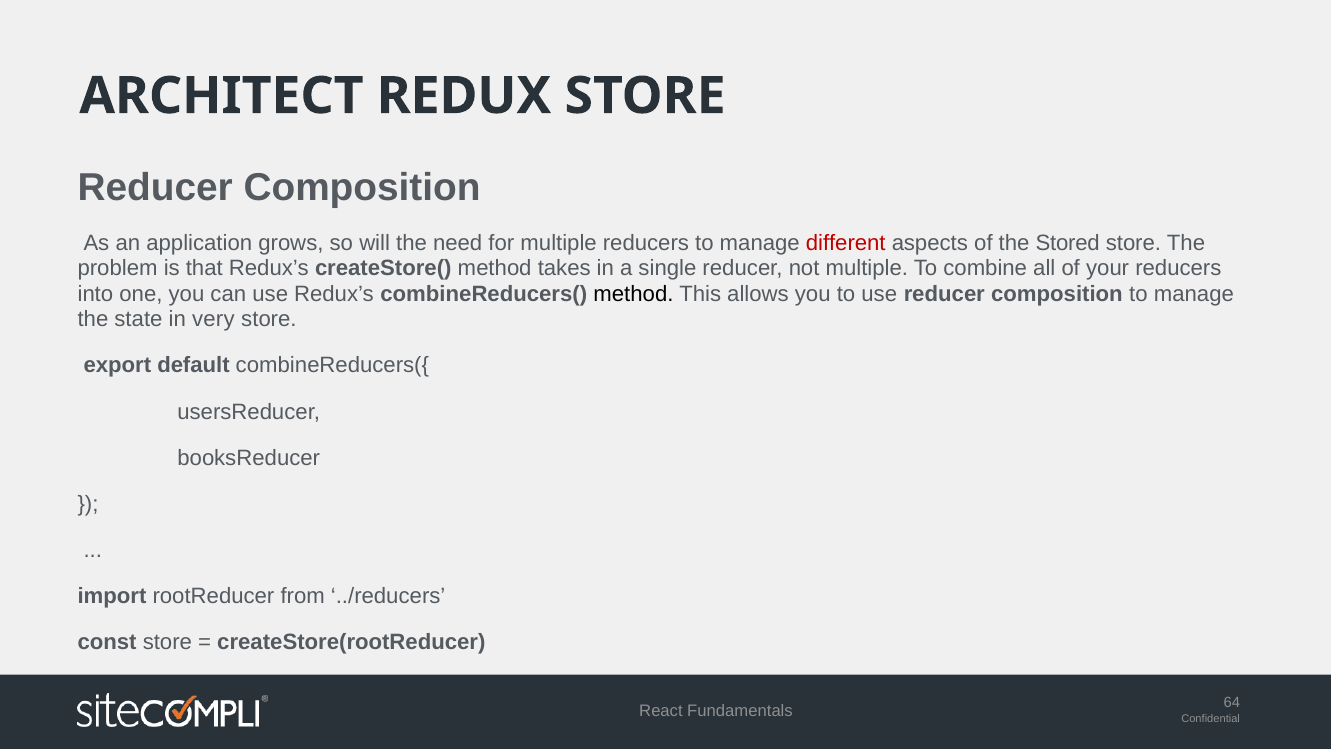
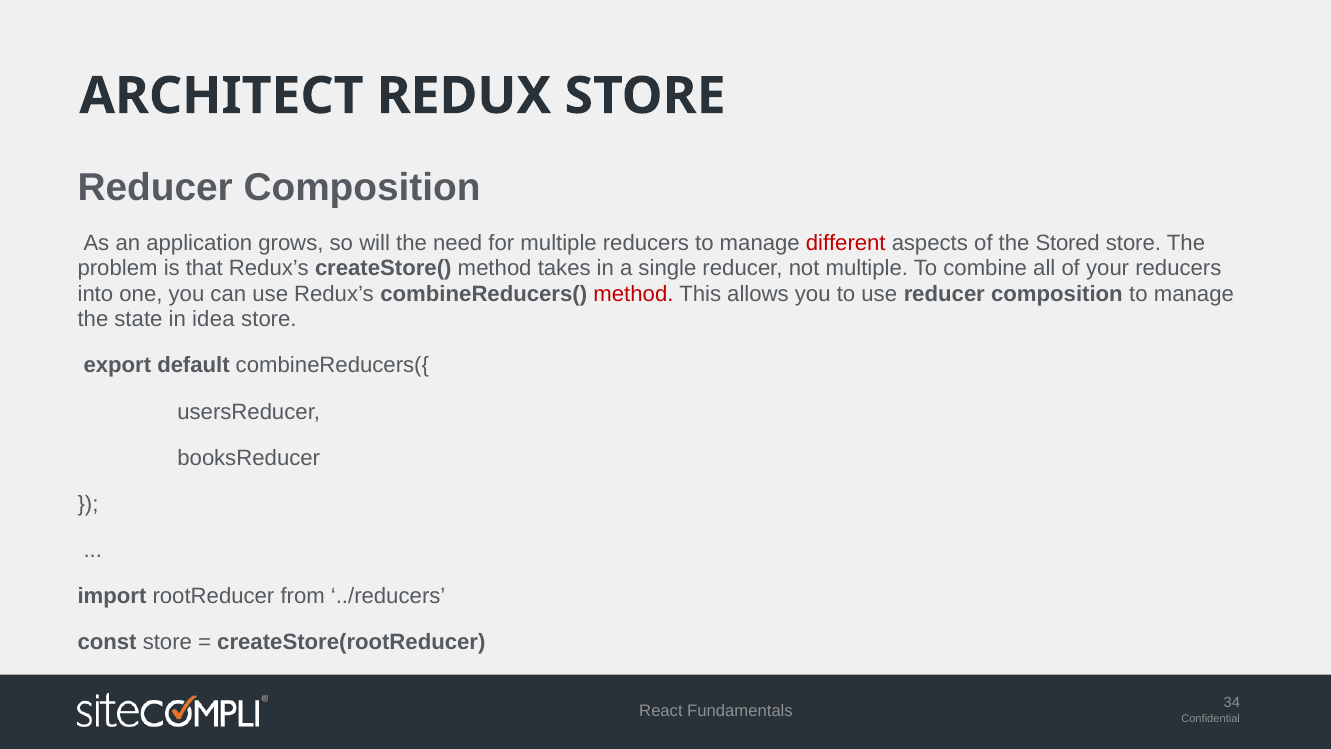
method colour: black -> red (633, 294)
very: very -> idea (213, 319)
64: 64 -> 34 (1232, 703)
